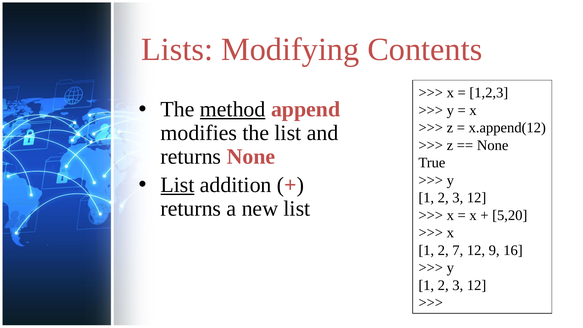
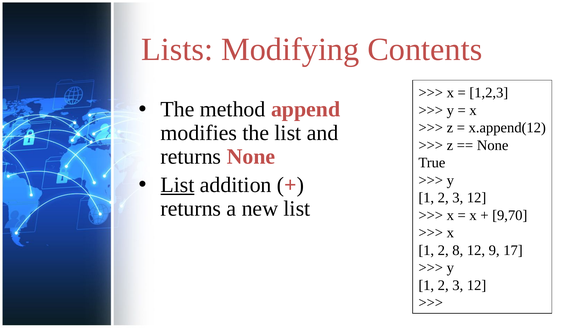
method underline: present -> none (233, 109)
5,20: 5,20 -> 9,70 (510, 215)
7: 7 -> 8 (458, 250)
16: 16 -> 17 (513, 250)
